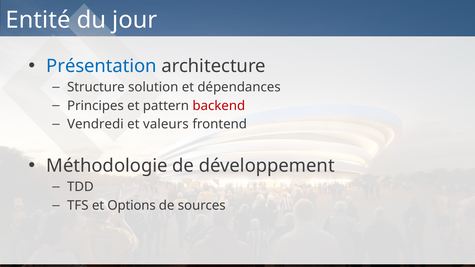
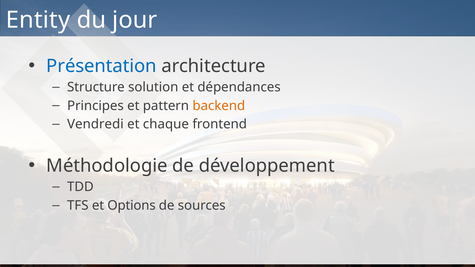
Entité: Entité -> Entity (38, 20)
backend colour: red -> orange (219, 106)
valeurs: valeurs -> chaque (166, 124)
